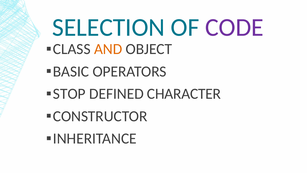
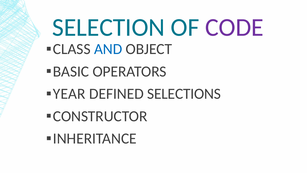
AND colour: orange -> blue (108, 49)
STOP: STOP -> YEAR (69, 94)
CHARACTER: CHARACTER -> SELECTIONS (184, 94)
